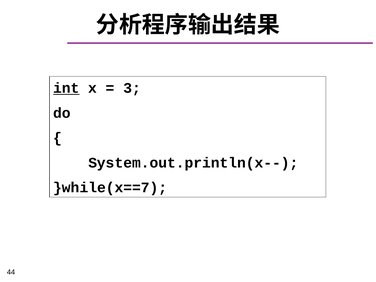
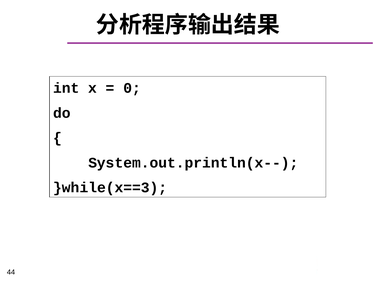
int underline: present -> none (66, 88)
3: 3 -> 0 (132, 88)
}while(x==7: }while(x==7 -> }while(x==3 (110, 188)
